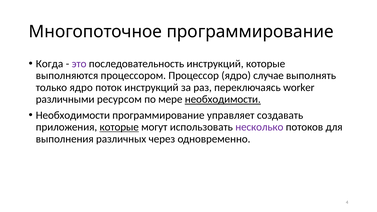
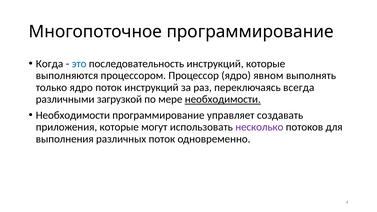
это colour: purple -> blue (79, 64)
случае: случае -> явном (268, 76)
worker: worker -> всегда (299, 87)
ресурсом: ресурсом -> загрузкой (119, 99)
которые underline: present -> none (119, 127)
различных через: через -> поток (162, 139)
